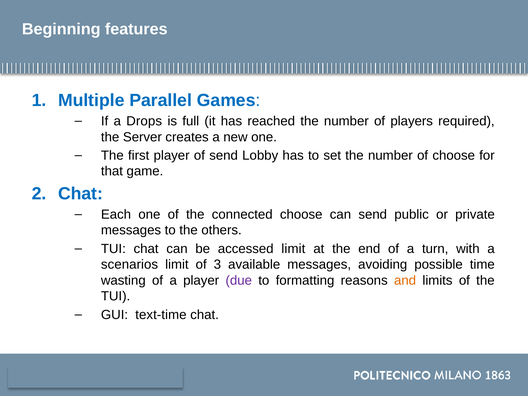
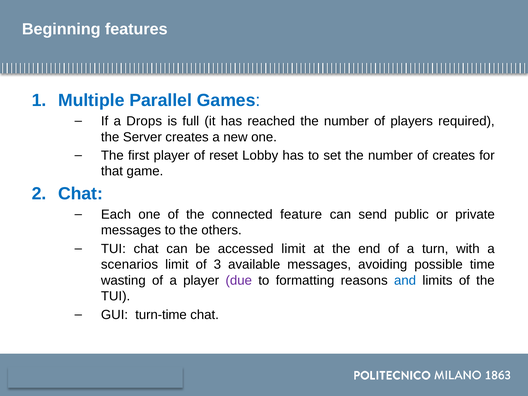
of send: send -> reset (224, 155)
of choose: choose -> creates (454, 155)
connected choose: choose -> feature (301, 214)
and colour: orange -> blue (405, 280)
text-time: text-time -> turn-time (161, 315)
